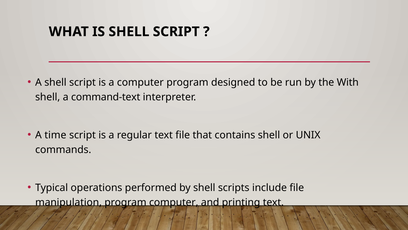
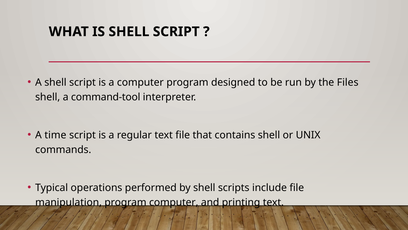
With: With -> Files (348, 82)
command-text: command-text -> command-tool (106, 97)
